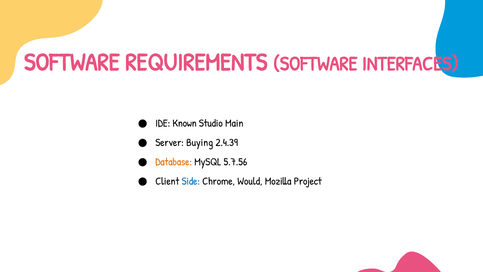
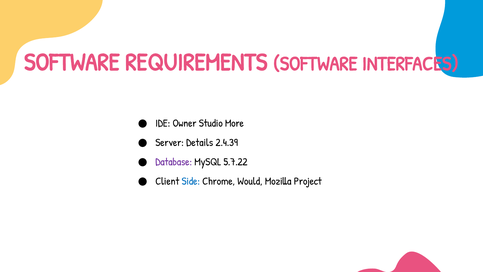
Known: Known -> Owner (185, 123)
Main: Main -> More (234, 123)
Buying: Buying -> Details (200, 142)
Database colour: orange -> purple (174, 162)
5.7.56: 5.7.56 -> 5.7.22 (236, 162)
